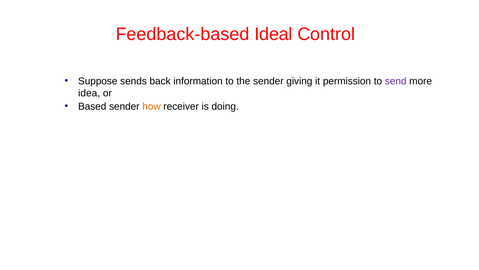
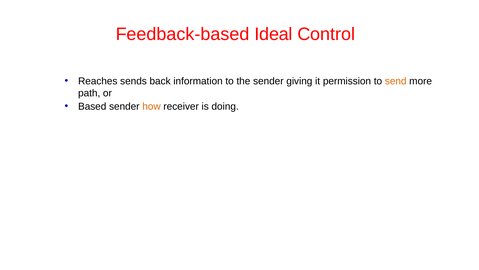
Suppose: Suppose -> Reaches (98, 81)
send colour: purple -> orange (396, 81)
idea: idea -> path (89, 93)
